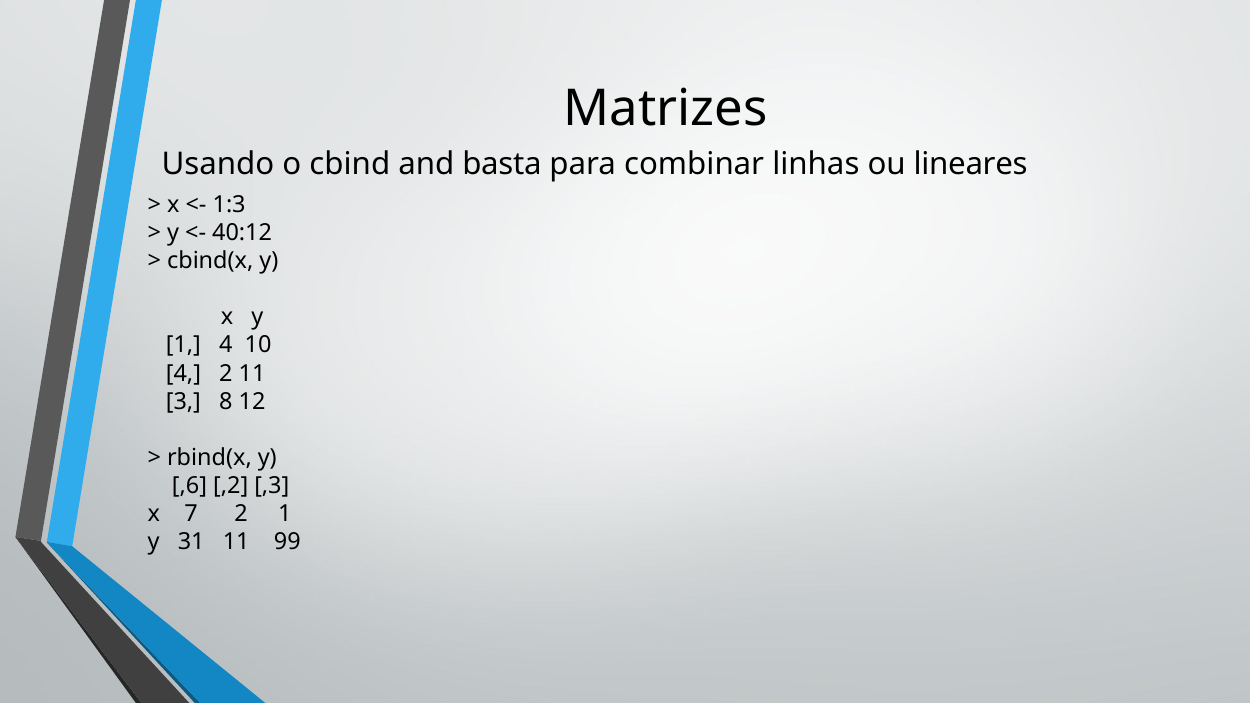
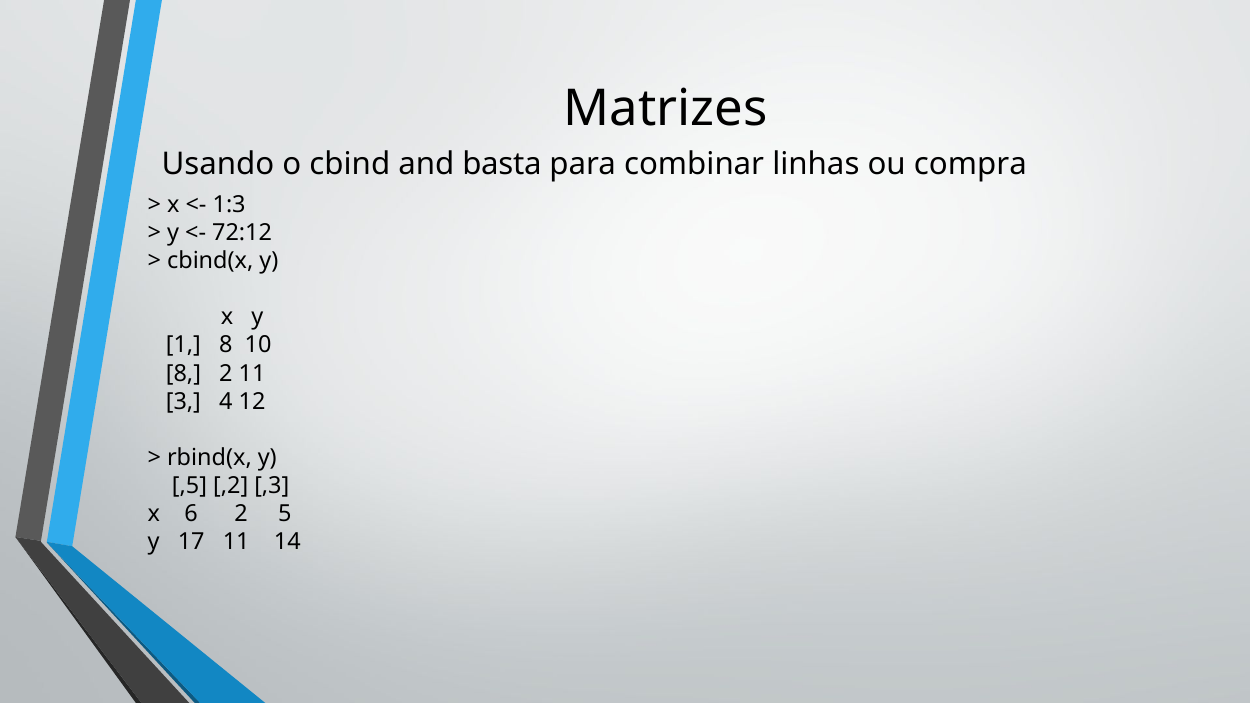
lineares: lineares -> compra (970, 164)
40:12: 40:12 -> 72:12 (242, 233)
1 4: 4 -> 8 (226, 345)
4: 4 -> 8 (183, 373)
8: 8 -> 4 (226, 402)
,6: ,6 -> ,5 (190, 486)
7: 7 -> 6 (191, 514)
2 1: 1 -> 5 (285, 514)
31: 31 -> 17 (191, 542)
99: 99 -> 14 (287, 542)
